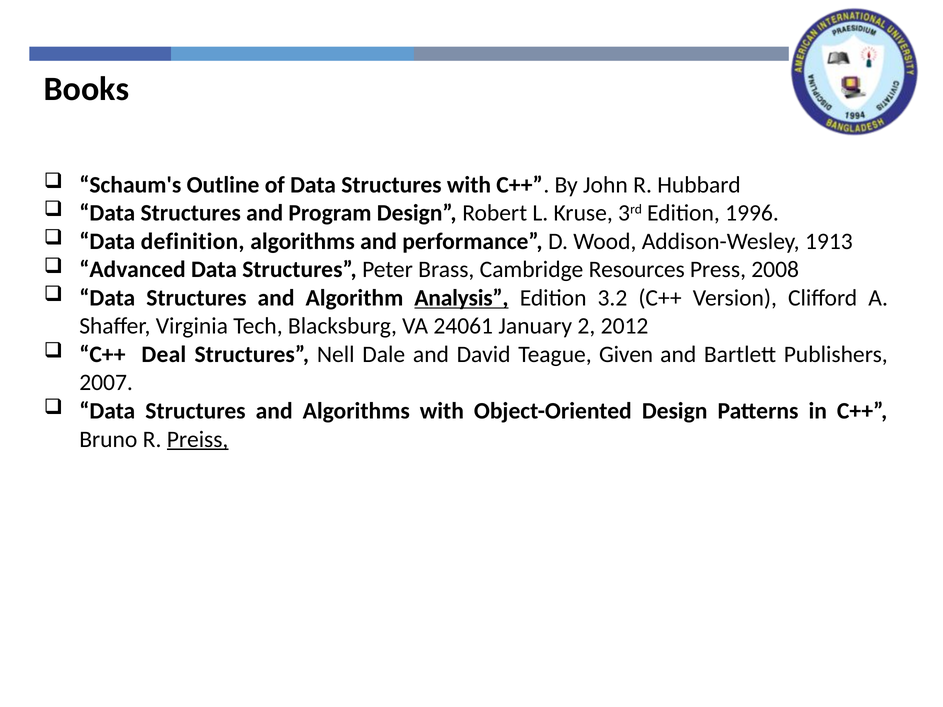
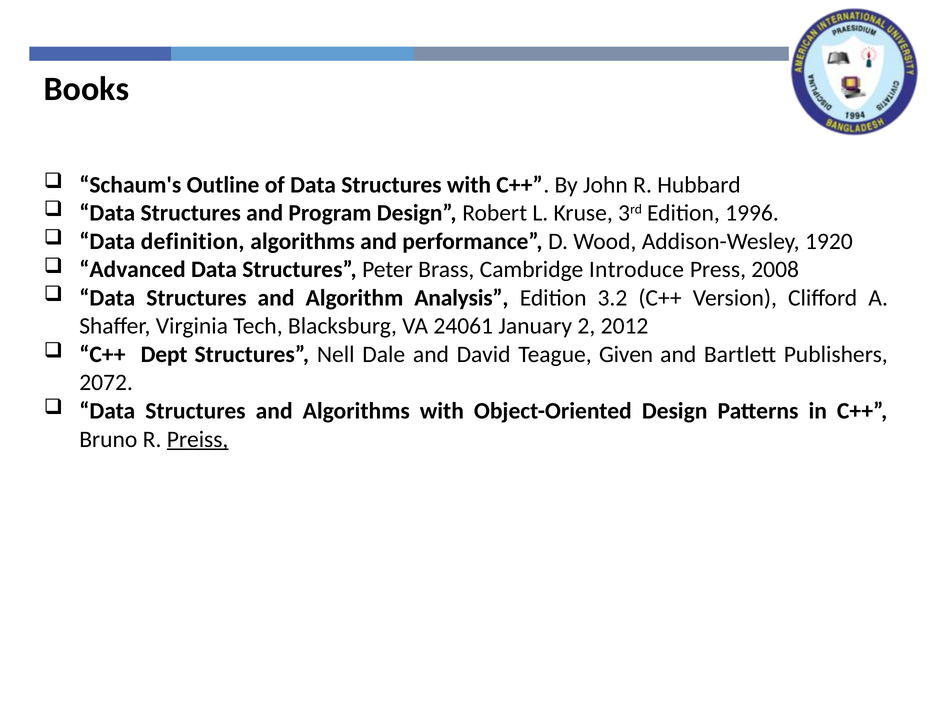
1913: 1913 -> 1920 (829, 241)
Resources: Resources -> Introduce (636, 270)
Analysis underline: present -> none (461, 298)
Deal: Deal -> Dept (164, 355)
2007: 2007 -> 2072 (106, 383)
